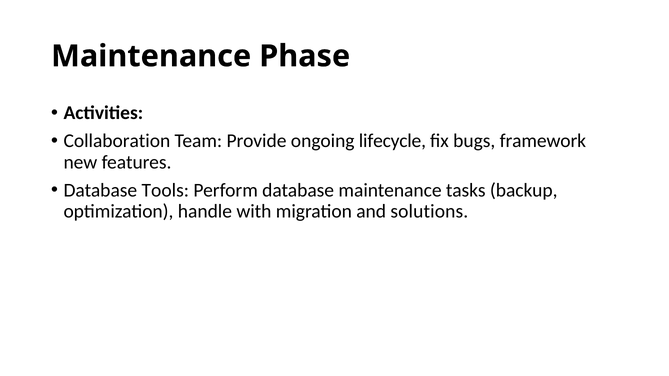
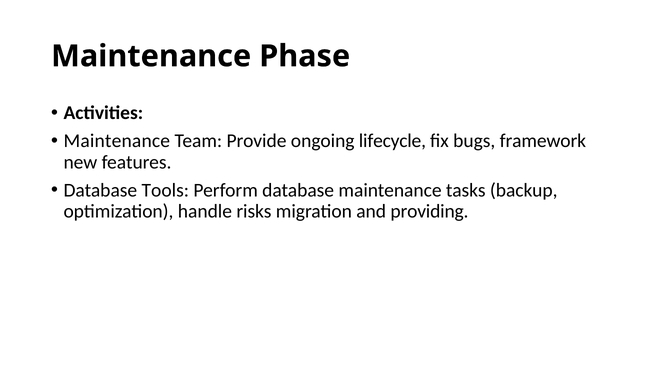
Collaboration: Collaboration -> Maintenance (117, 141)
with: with -> risks (254, 211)
solutions: solutions -> providing (429, 211)
